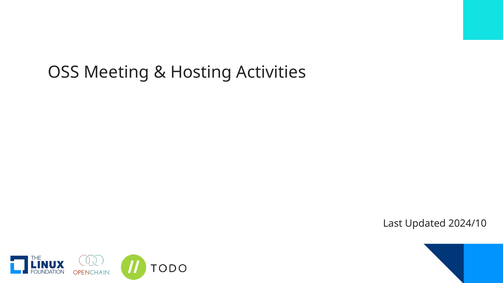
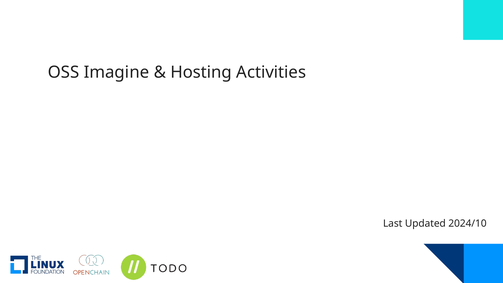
Meeting: Meeting -> Imagine (116, 72)
